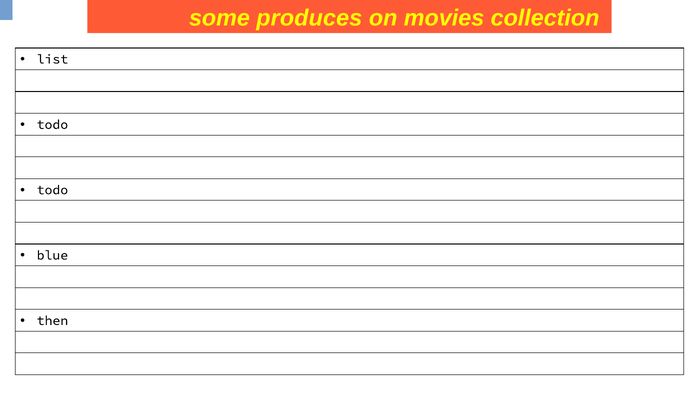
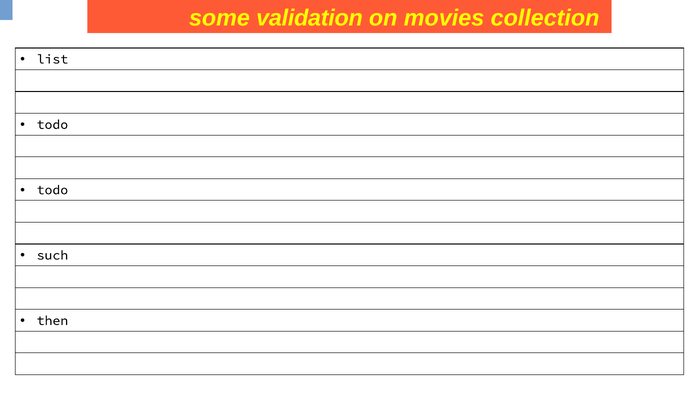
produces: produces -> validation (310, 18)
blue: blue -> such (52, 255)
